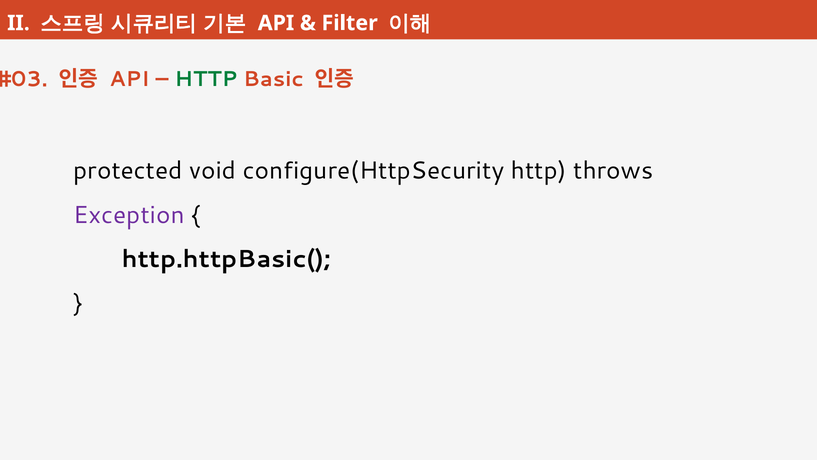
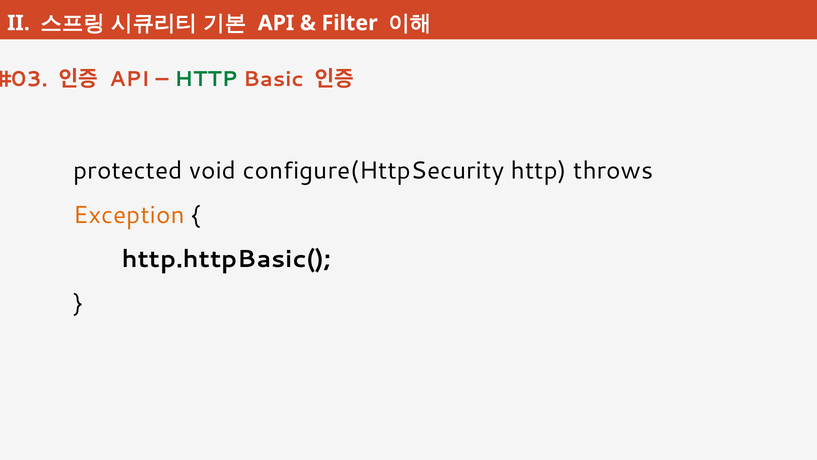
Exception colour: purple -> orange (129, 215)
